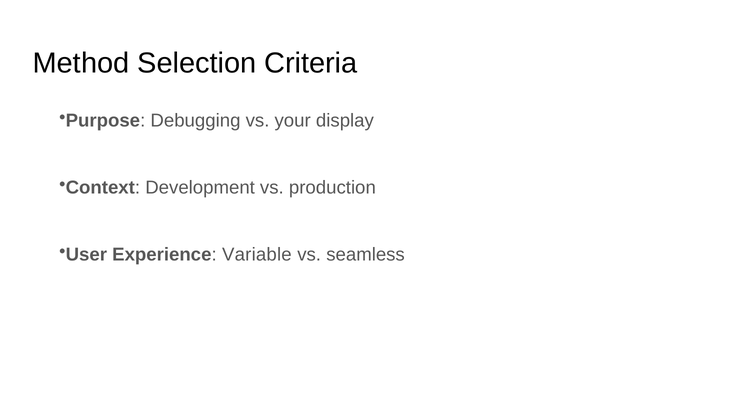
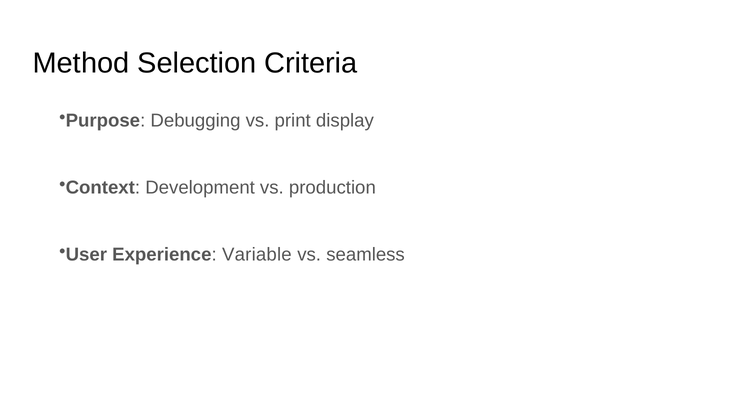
your: your -> print (293, 121)
